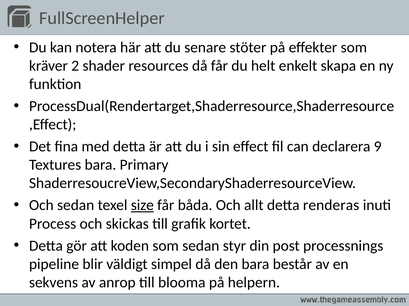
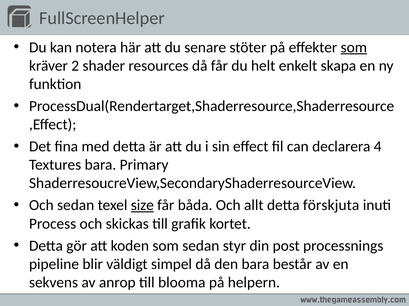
som underline: none -> present (354, 47)
9: 9 -> 4 (378, 147)
renderas: renderas -> förskjuta (331, 206)
